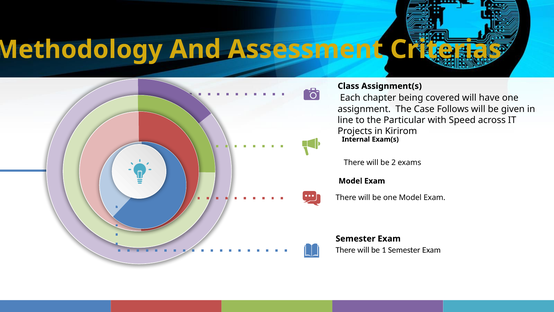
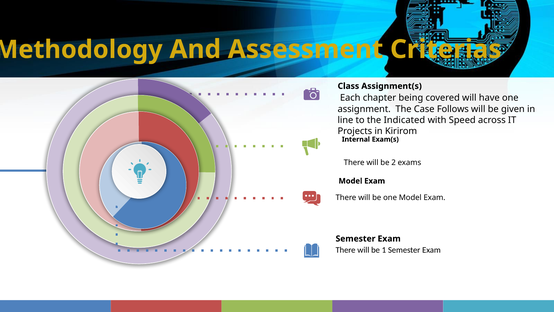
Particular: Particular -> Indicated (404, 120)
